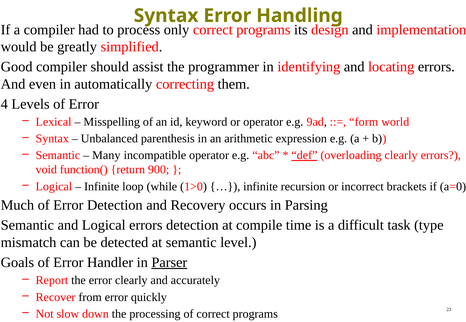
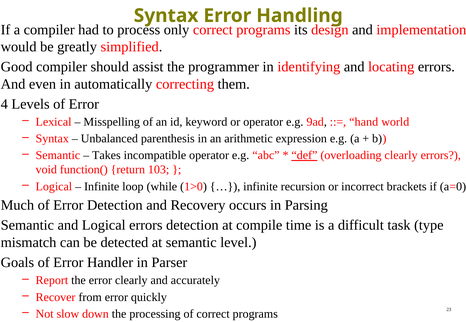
form: form -> hand (364, 122)
Many: Many -> Takes (106, 156)
900: 900 -> 103 (159, 170)
Parser underline: present -> none (169, 263)
